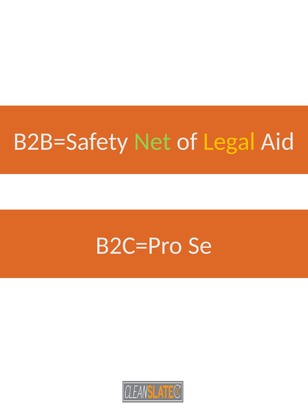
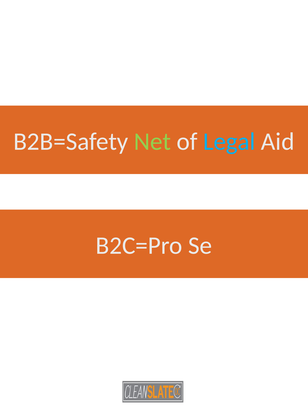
Legal colour: yellow -> light blue (229, 141)
